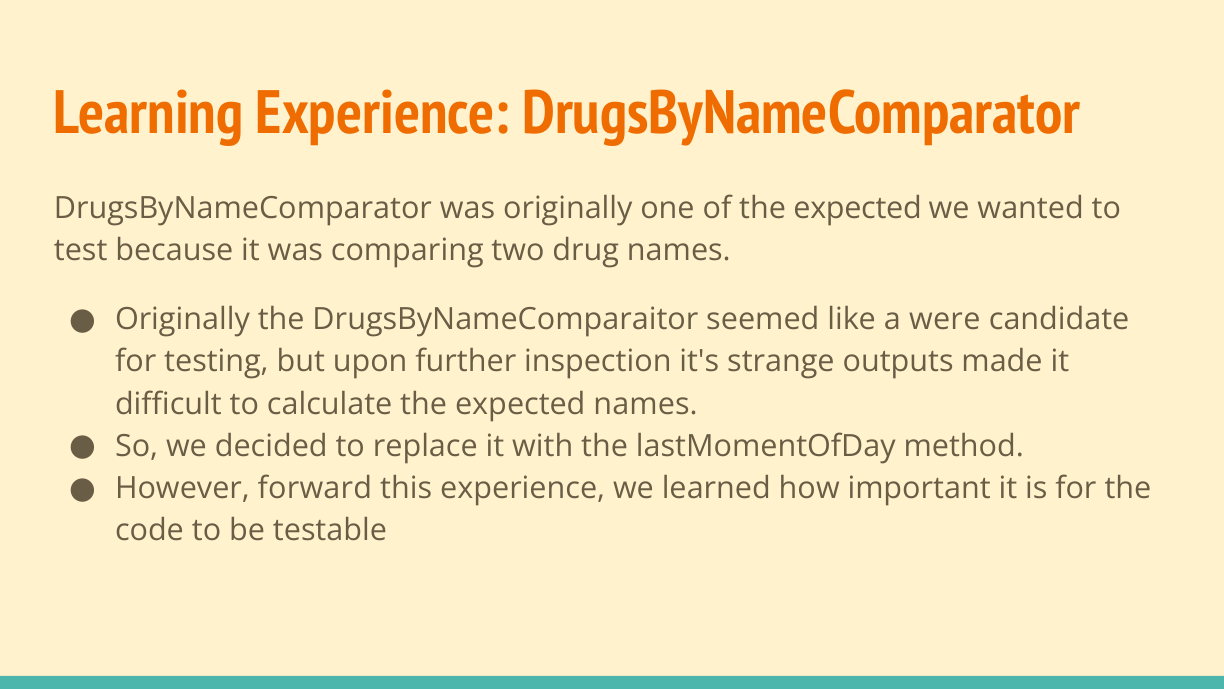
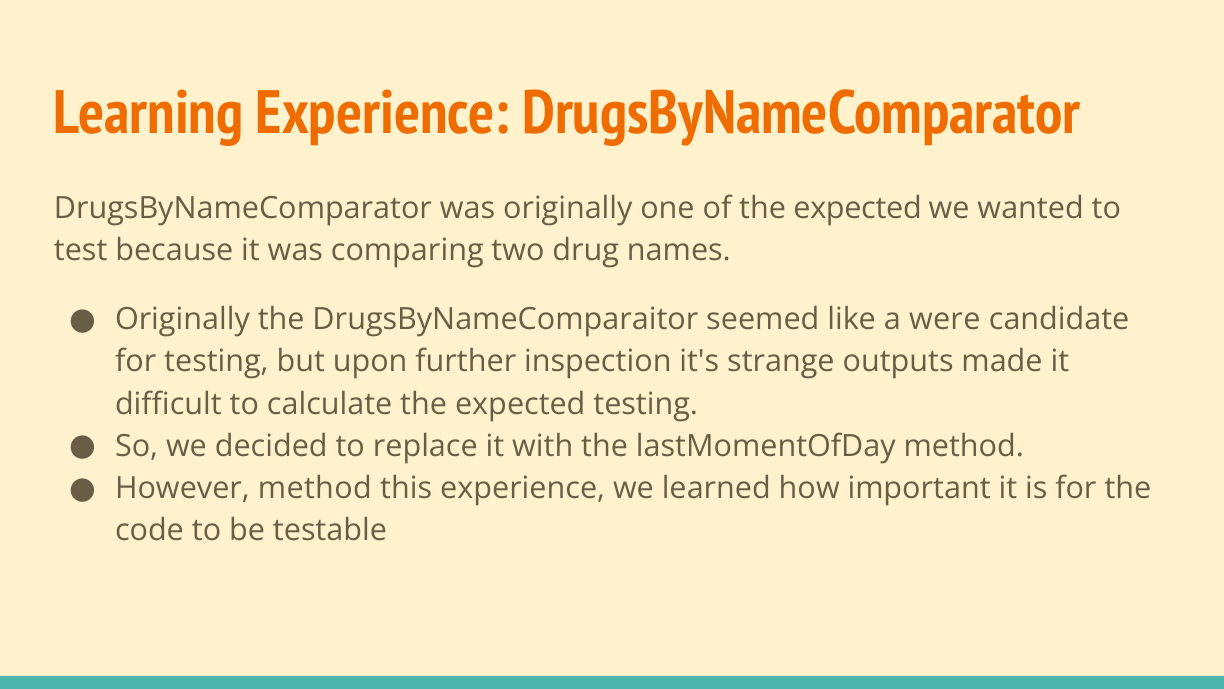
expected names: names -> testing (646, 404)
However forward: forward -> method (315, 488)
